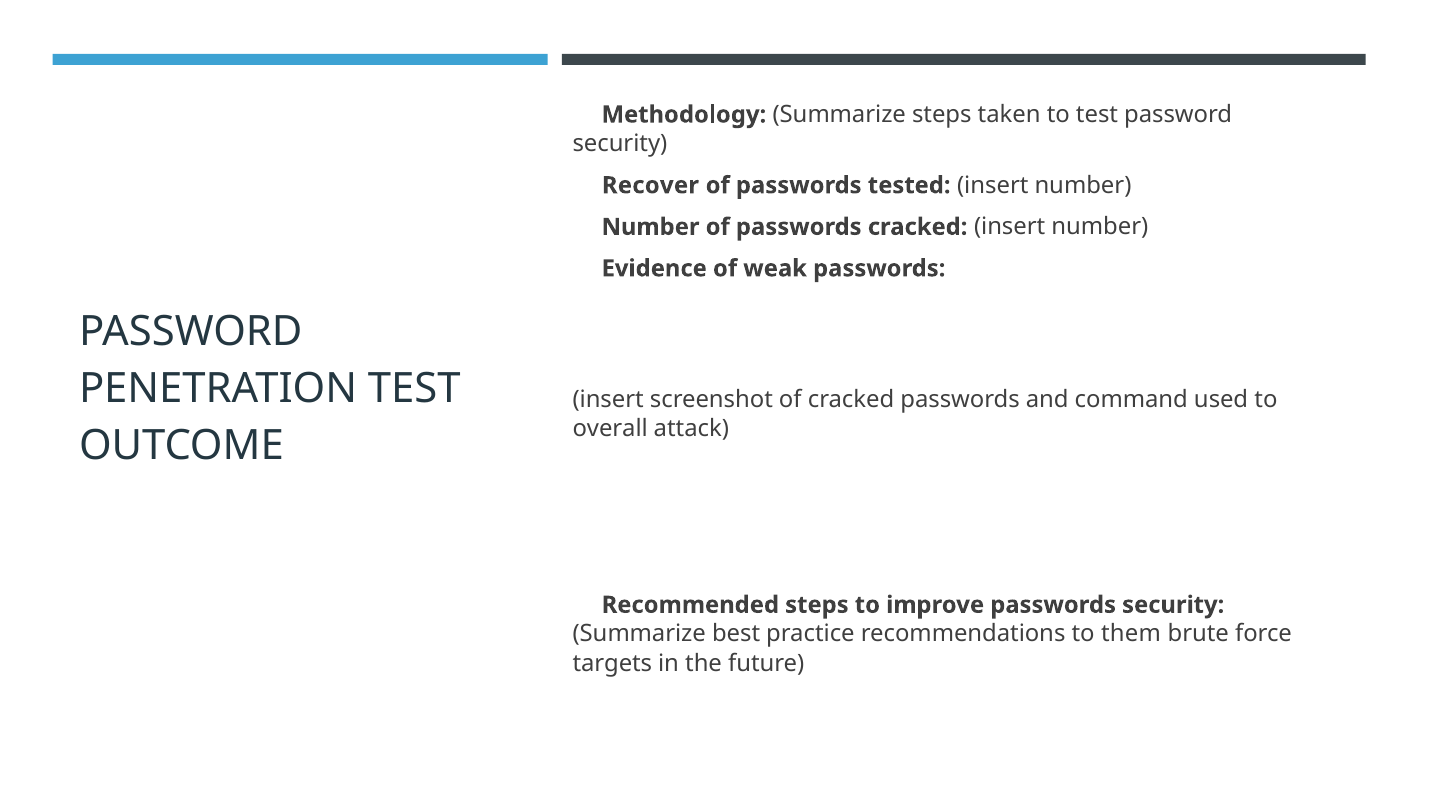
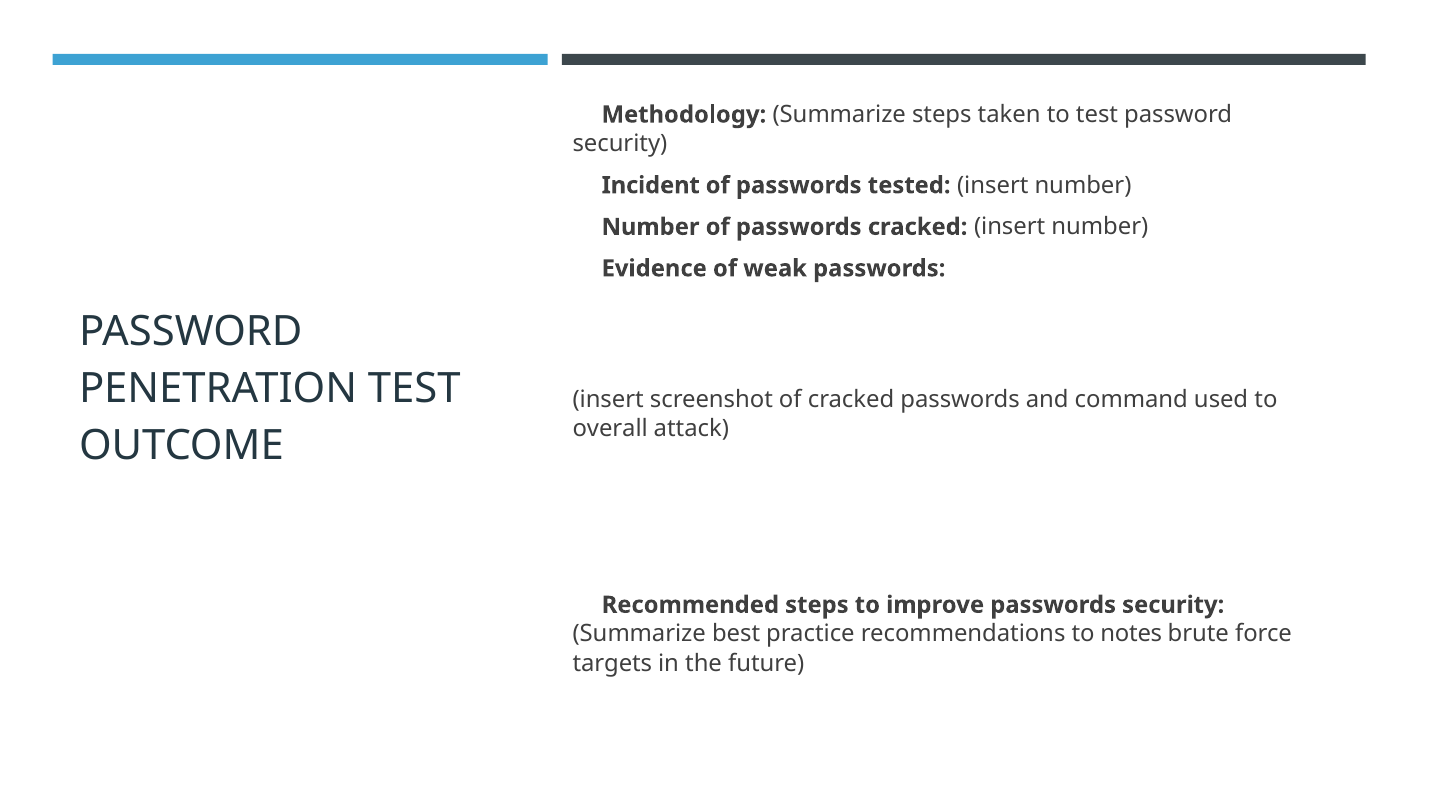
Recover: Recover -> Incident (651, 185)
them: them -> notes (1131, 634)
